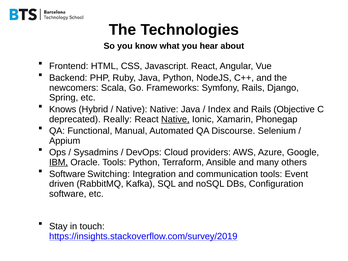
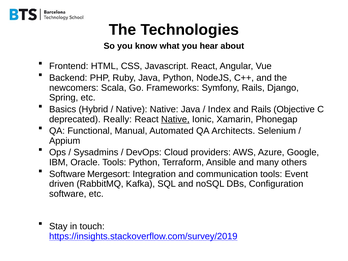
Knows: Knows -> Basics (63, 109)
Discourse: Discourse -> Architects (233, 131)
IBM underline: present -> none (59, 162)
Switching: Switching -> Mergesort (109, 174)
